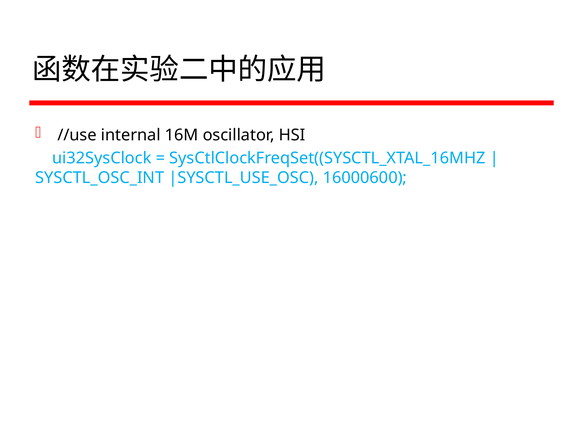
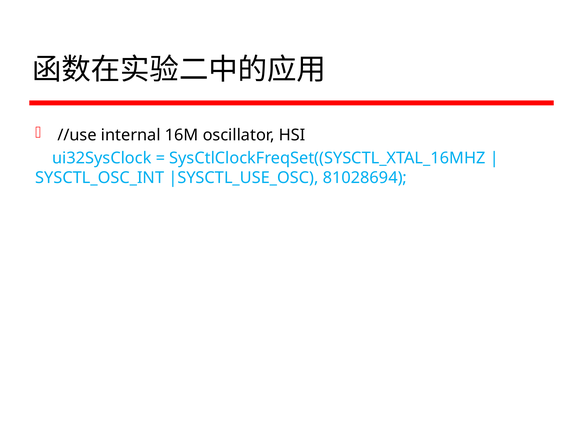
16000600: 16000600 -> 81028694 (365, 178)
